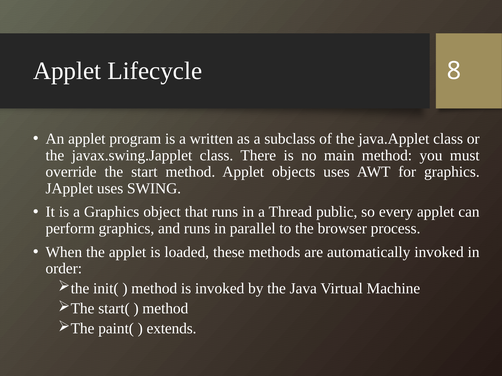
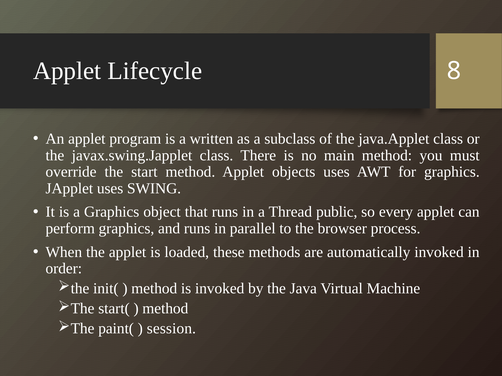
extends: extends -> session (171, 329)
